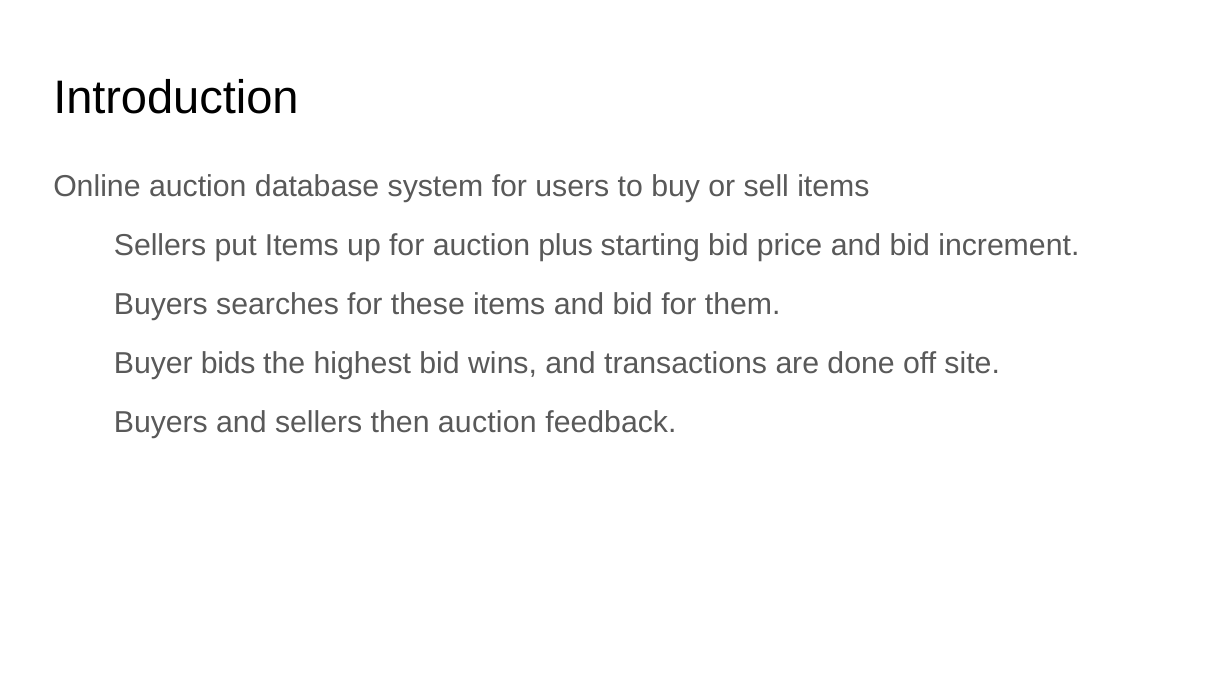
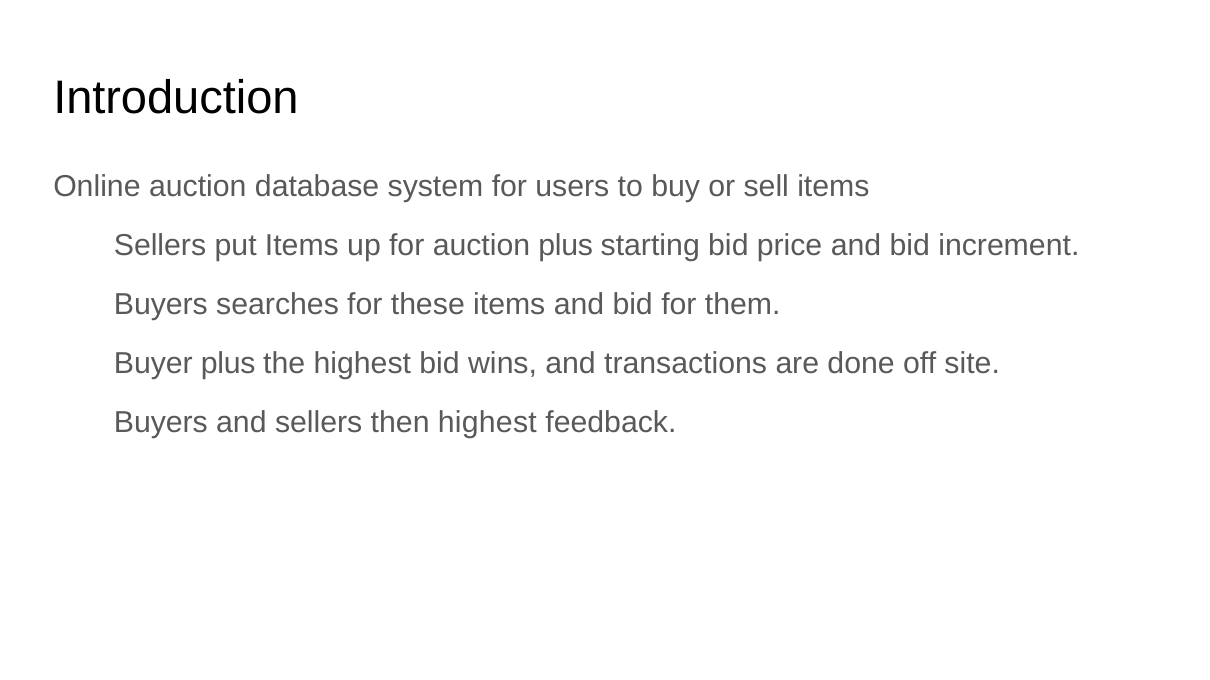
Buyer bids: bids -> plus (228, 364)
then auction: auction -> highest (487, 423)
